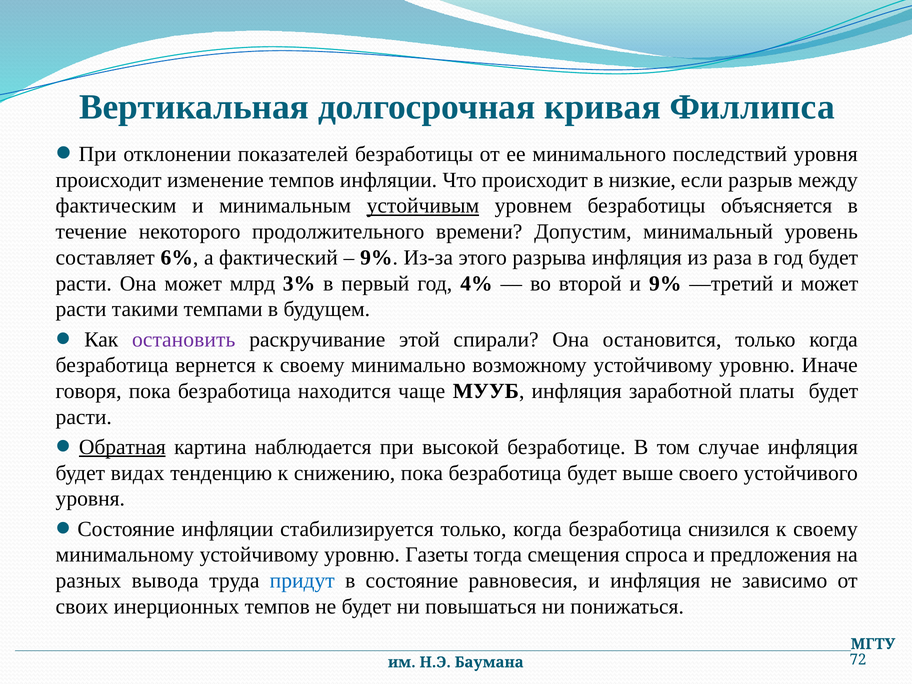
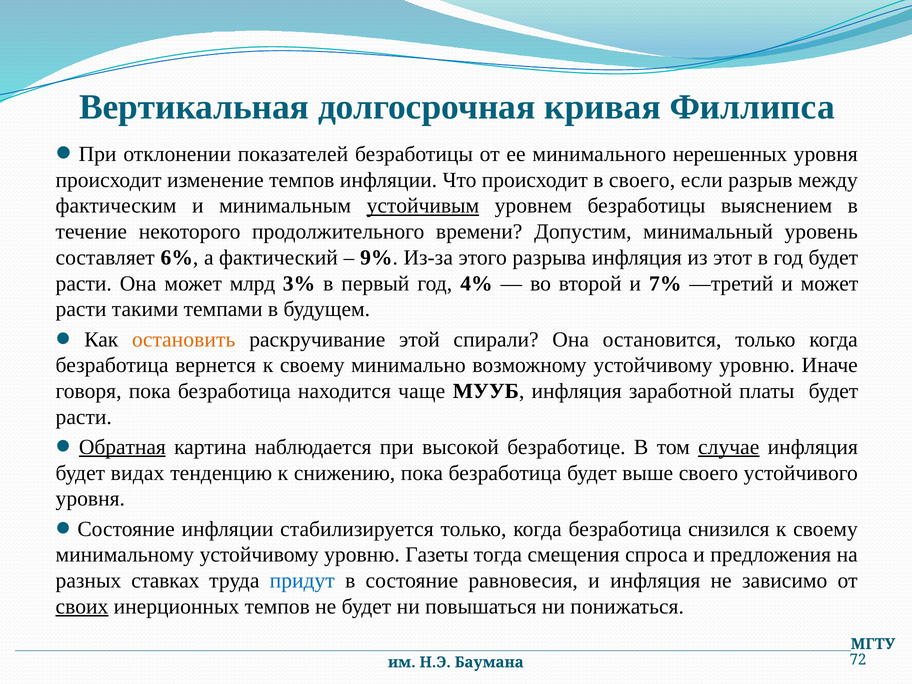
последствий: последствий -> нерешенных (730, 154)
в низкие: низкие -> своего (642, 180)
объясняется: объясняется -> выяснением (777, 206)
раза: раза -> этот (733, 258)
и 9%: 9% -> 7% (665, 283)
остановить colour: purple -> orange (184, 339)
случае underline: none -> present (729, 447)
вывода: вывода -> ставках (165, 581)
своих underline: none -> present (82, 607)
